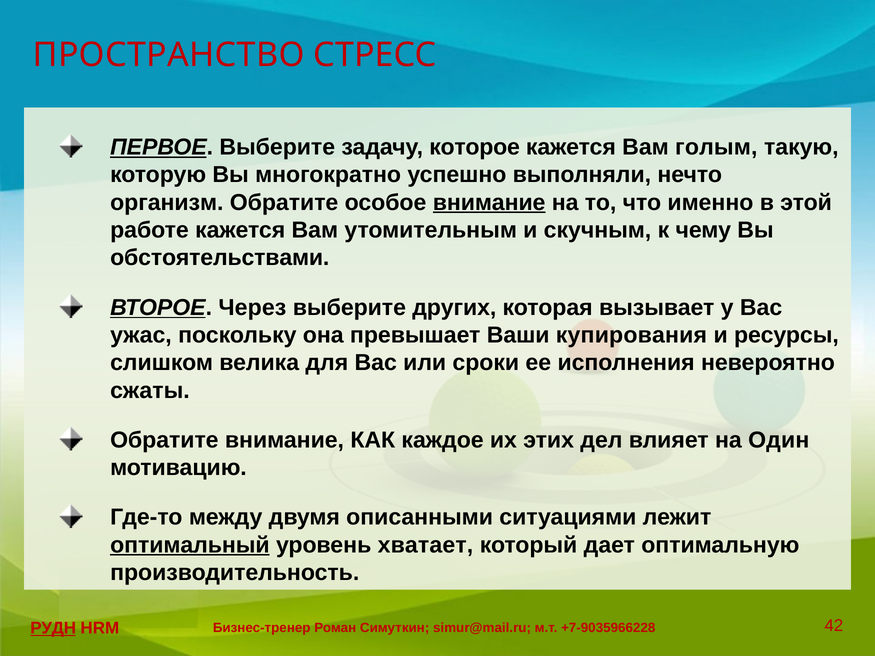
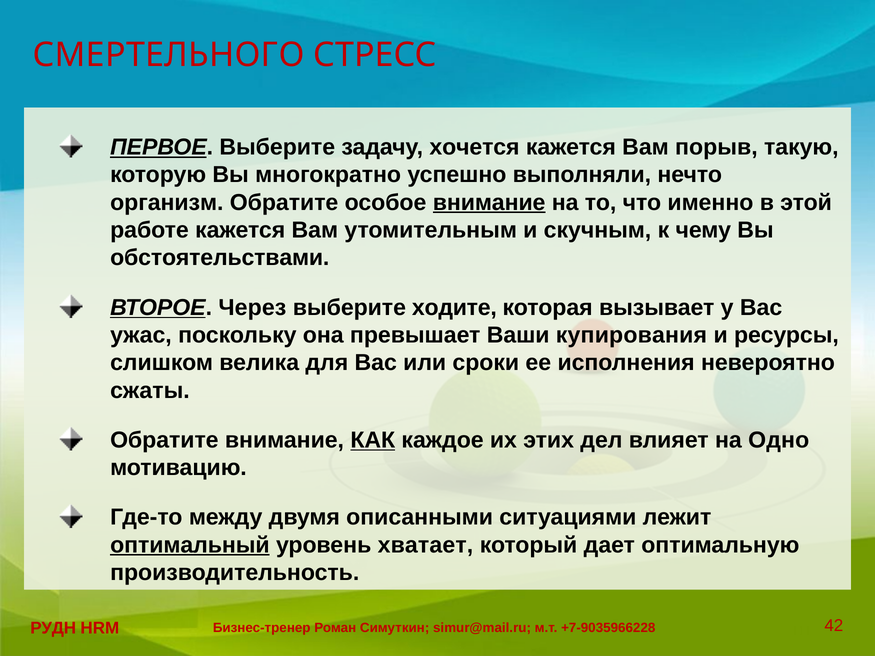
ПРОСТРАНСТВО: ПРОСТРАНСТВО -> СМЕРТЕЛЬНОГО (169, 55)
которое: которое -> хочется (474, 147)
голым: голым -> порыв (716, 147)
других: других -> ходите (454, 308)
КАК underline: none -> present (373, 440)
Один: Один -> Одно (779, 440)
РУДН underline: present -> none (53, 628)
